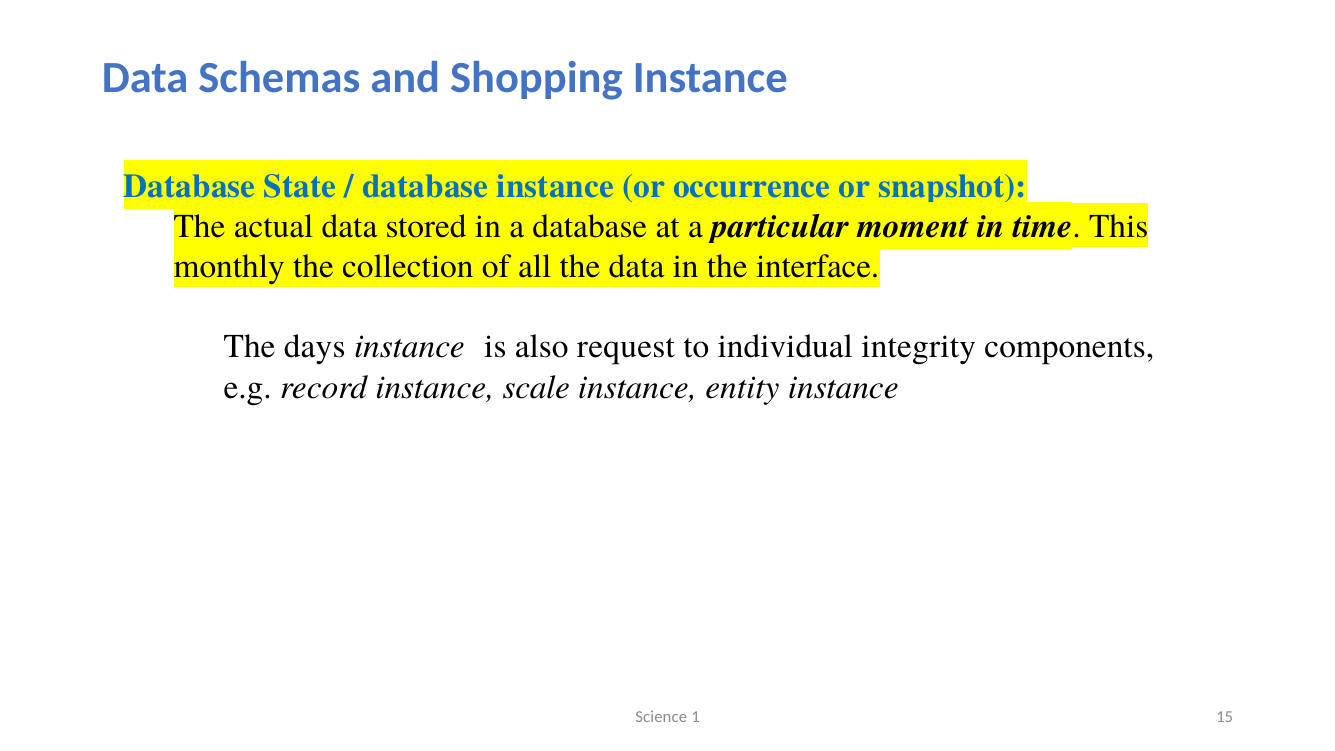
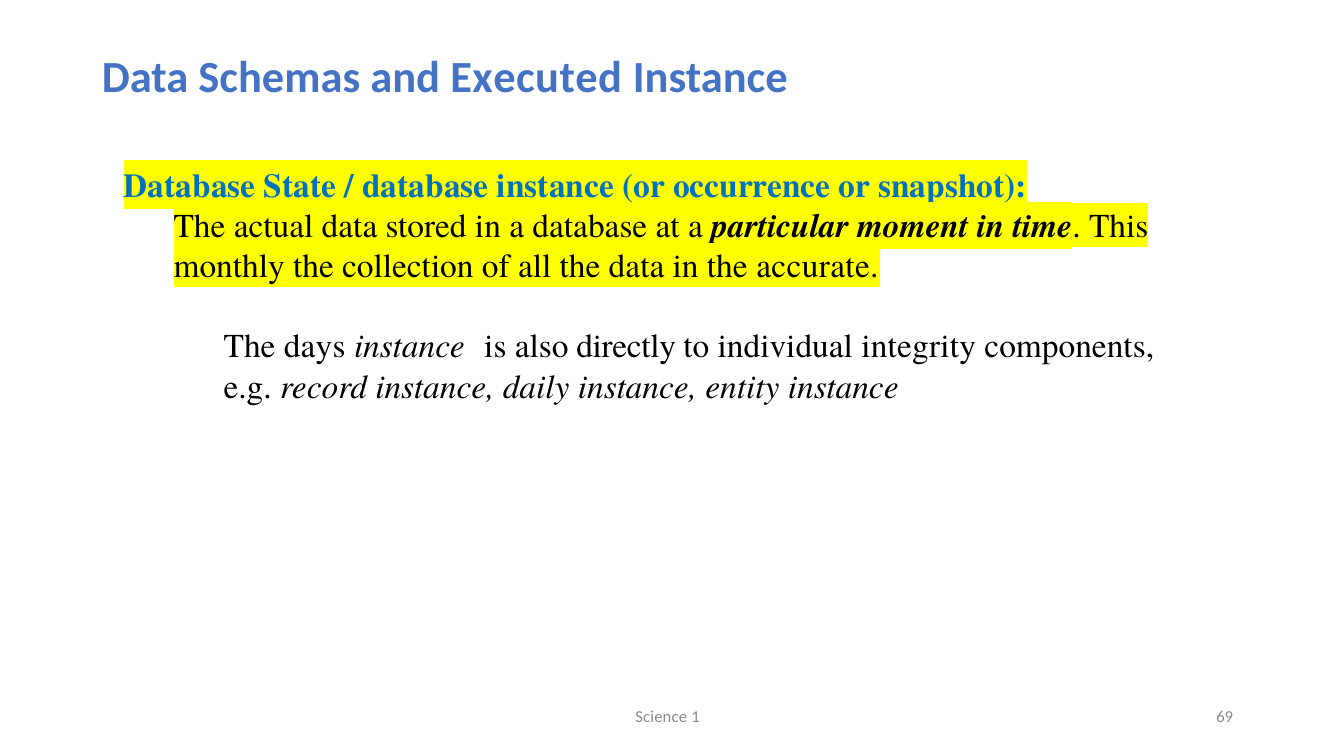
Shopping: Shopping -> Executed (536, 78)
interface: interface -> accurate (817, 267)
request: request -> directly (626, 347)
scale: scale -> daily (536, 387)
15: 15 -> 69 (1225, 717)
